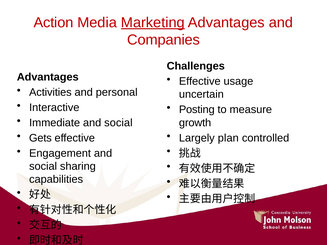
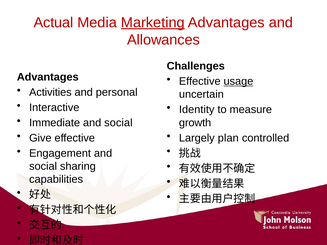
Action: Action -> Actual (54, 23)
Companies: Companies -> Allowances (164, 40)
usage underline: none -> present (238, 81)
Posting: Posting -> Identity (197, 110)
Gets: Gets -> Give (40, 138)
